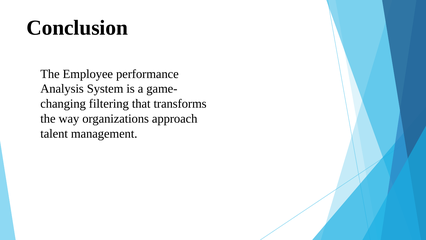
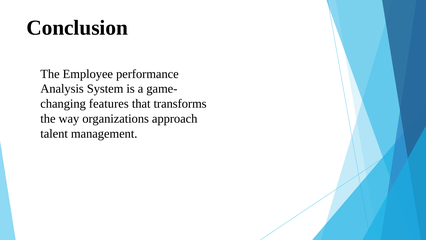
filtering: filtering -> features (109, 104)
